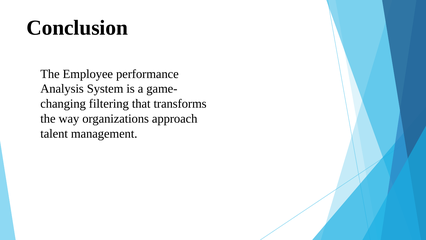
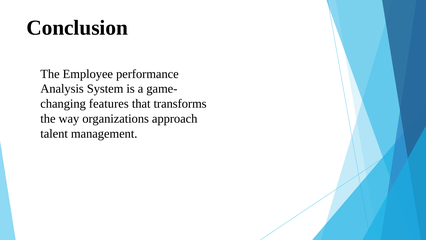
filtering: filtering -> features (109, 104)
